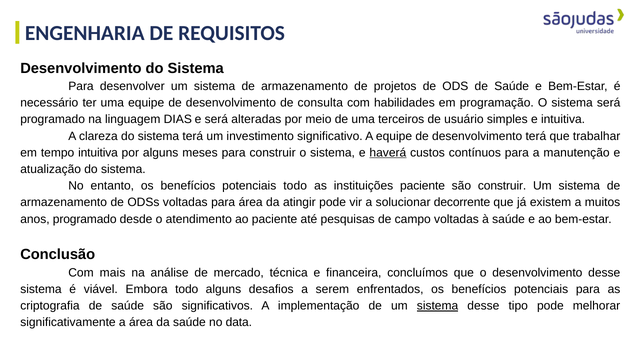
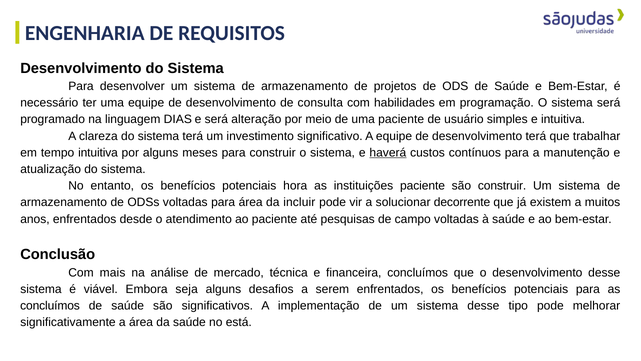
alteradas: alteradas -> alteração (256, 119)
uma terceiros: terceiros -> paciente (401, 119)
potenciais todo: todo -> hora (295, 186)
atingir: atingir -> incluir (299, 202)
anos programado: programado -> enfrentados (85, 219)
Embora todo: todo -> seja (187, 289)
criptografia: criptografia -> concluímos (50, 305)
sistema underline: present -> none (438, 305)
data: data -> está (239, 322)
